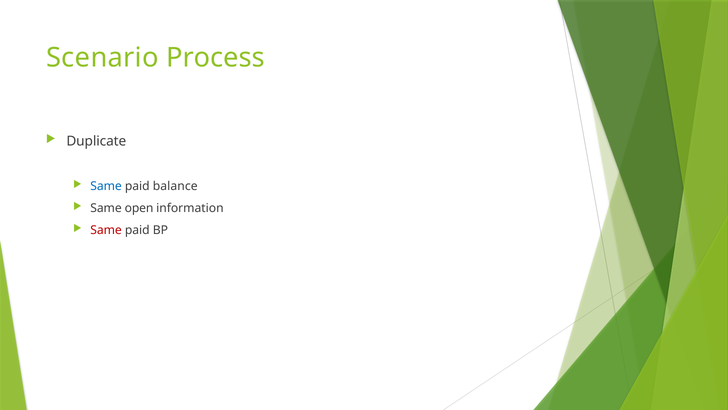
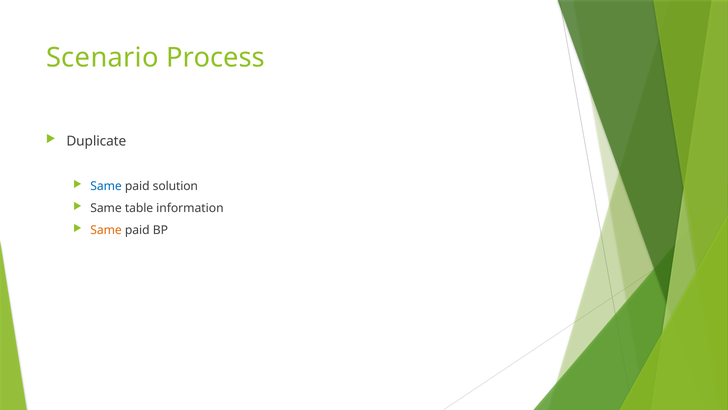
balance: balance -> solution (175, 186)
open: open -> table (139, 208)
Same colour: red -> orange (106, 230)
